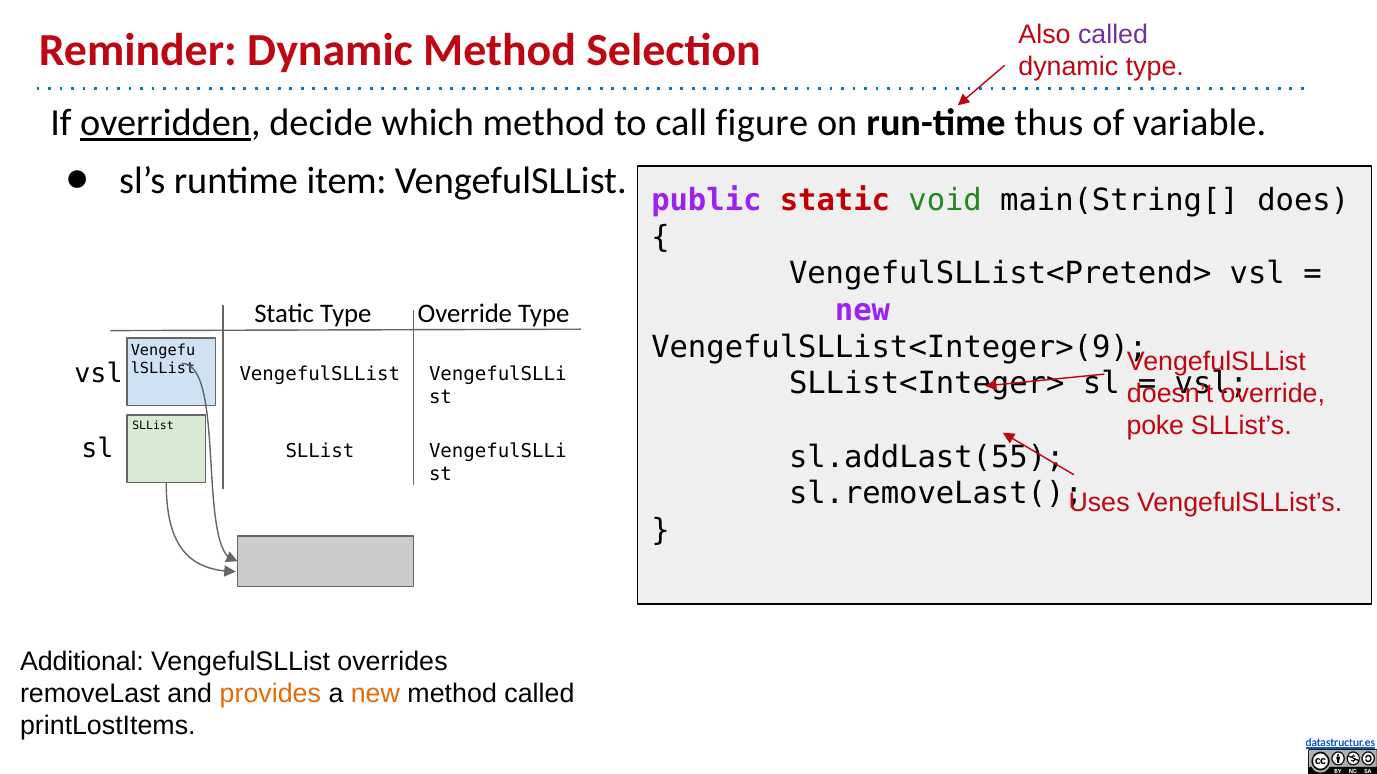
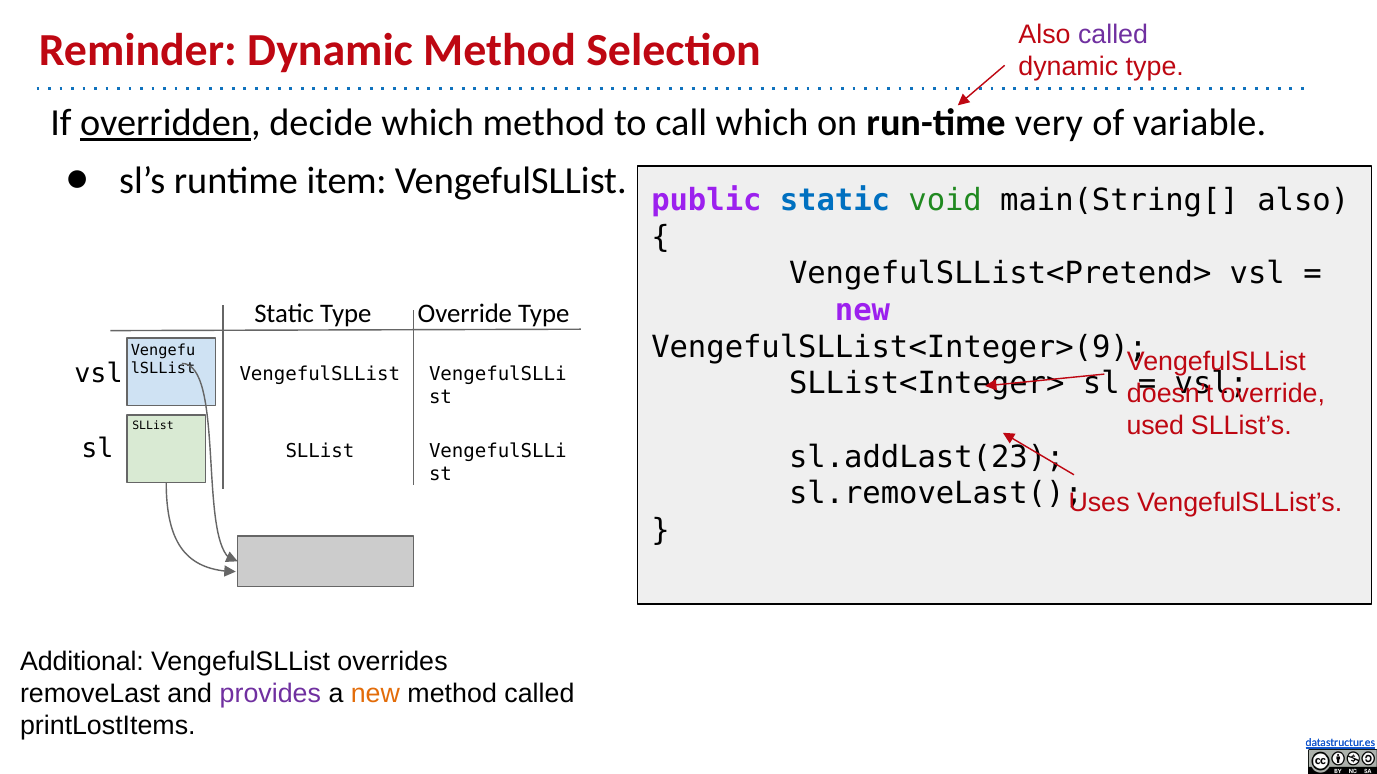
call figure: figure -> which (762, 123)
thus: thus -> very (1049, 123)
static colour: red -> blue (835, 200)
main(String[ does: does -> also (1303, 200)
poke: poke -> used (1155, 426)
sl.addLast(55: sl.addLast(55 -> sl.addLast(23 (927, 457)
provides colour: orange -> purple (270, 694)
